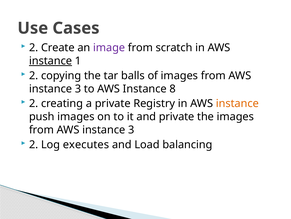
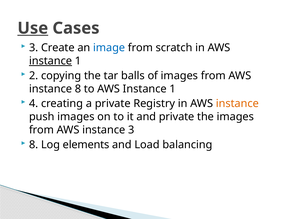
Use underline: none -> present (33, 28)
2: 2 -> 3 (34, 48)
image colour: purple -> blue (109, 48)
3: 3 -> 8 (78, 88)
to AWS Instance 8: 8 -> 1 (173, 88)
2: 2 -> 4 (34, 103)
2: 2 -> 8 (34, 144)
executes: executes -> elements (86, 144)
